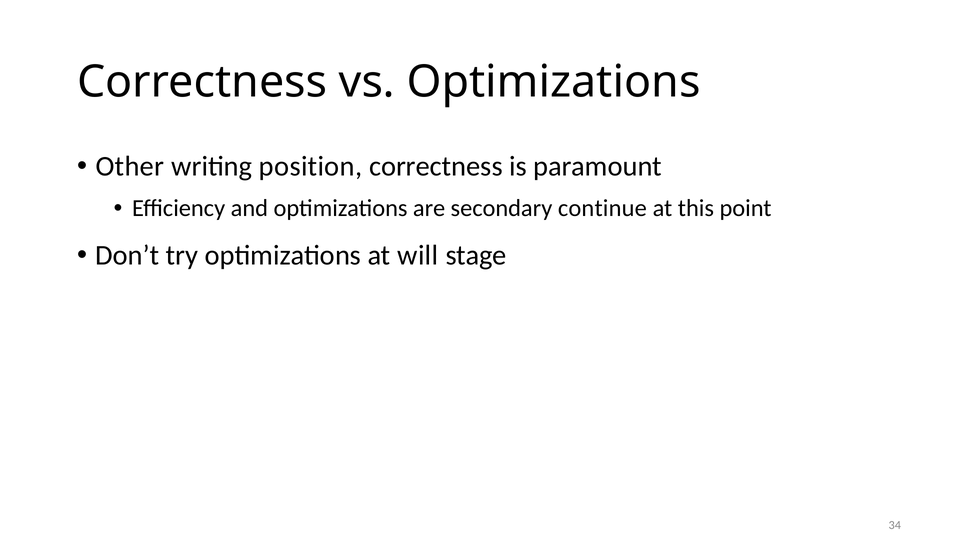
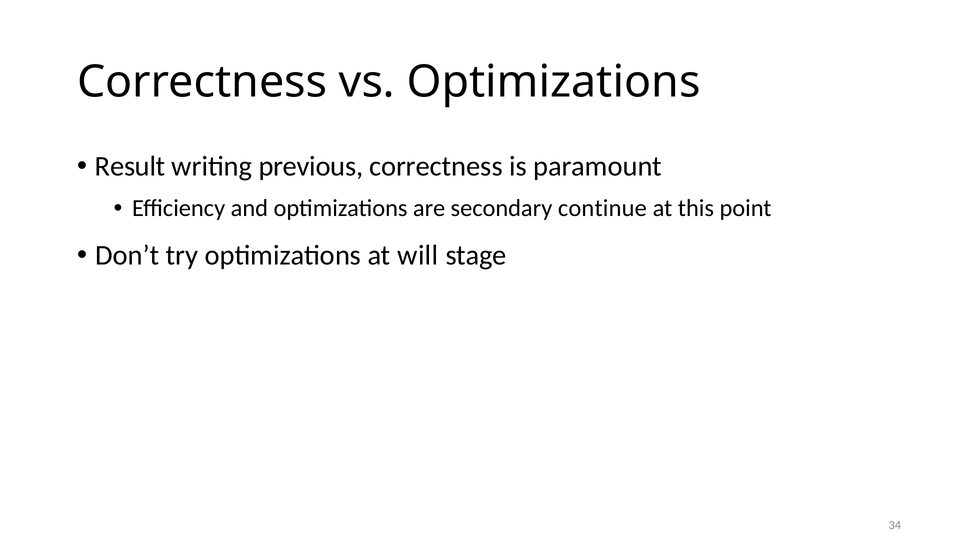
Other: Other -> Result (130, 167)
position: position -> previous (311, 167)
